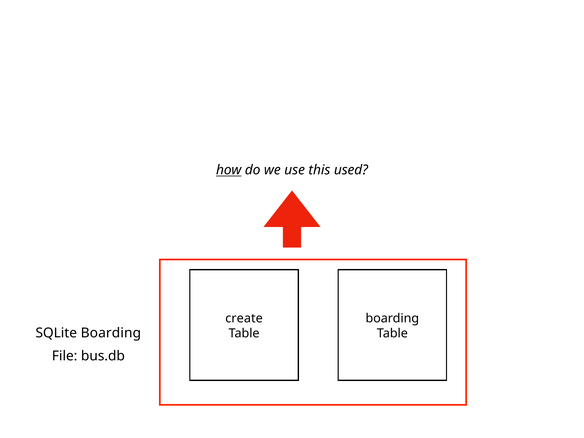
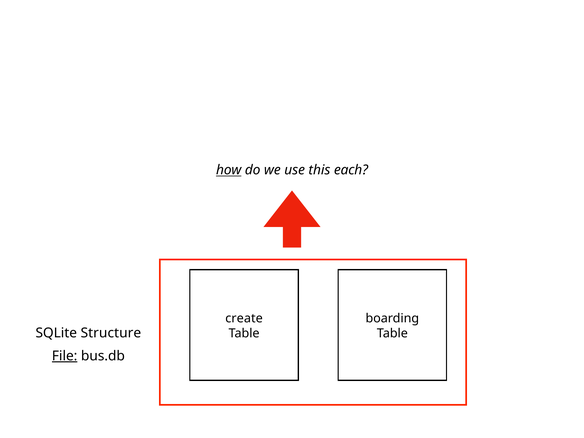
used: used -> each (351, 170)
SQLite Boarding: Boarding -> Structure (111, 333)
File underline: none -> present (65, 356)
